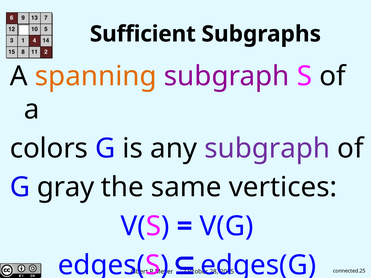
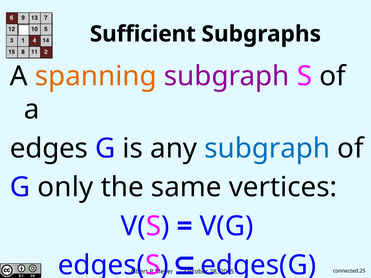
colors: colors -> edges (49, 148)
subgraph colour: purple -> blue (267, 148)
gray: gray -> only (65, 187)
